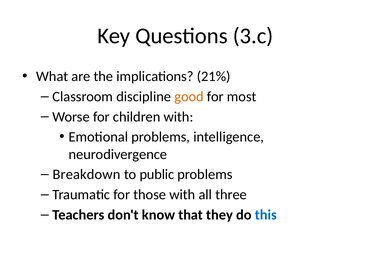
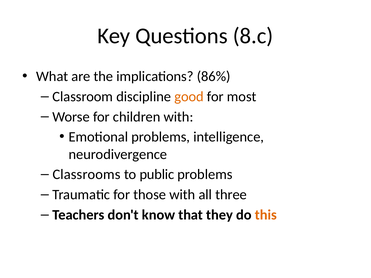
3.c: 3.c -> 8.c (253, 36)
21%: 21% -> 86% (214, 76)
Breakdown: Breakdown -> Classrooms (87, 175)
this colour: blue -> orange (266, 215)
